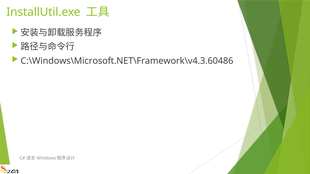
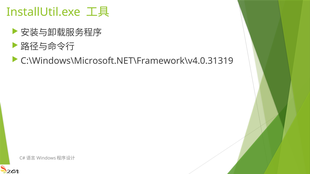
C:\Windows\Microsoft.NET\Framework\v4.3.60486: C:\Windows\Microsoft.NET\Framework\v4.3.60486 -> C:\Windows\Microsoft.NET\Framework\v4.0.31319 (127, 61)
